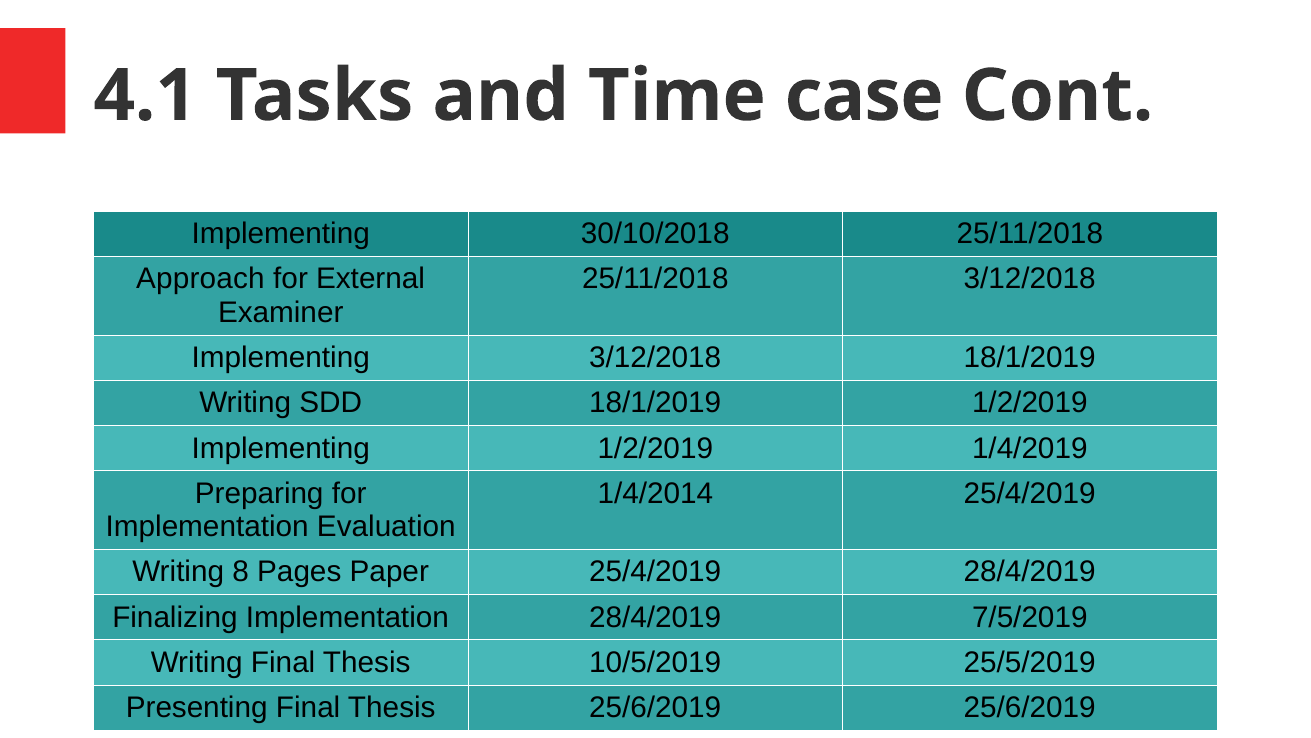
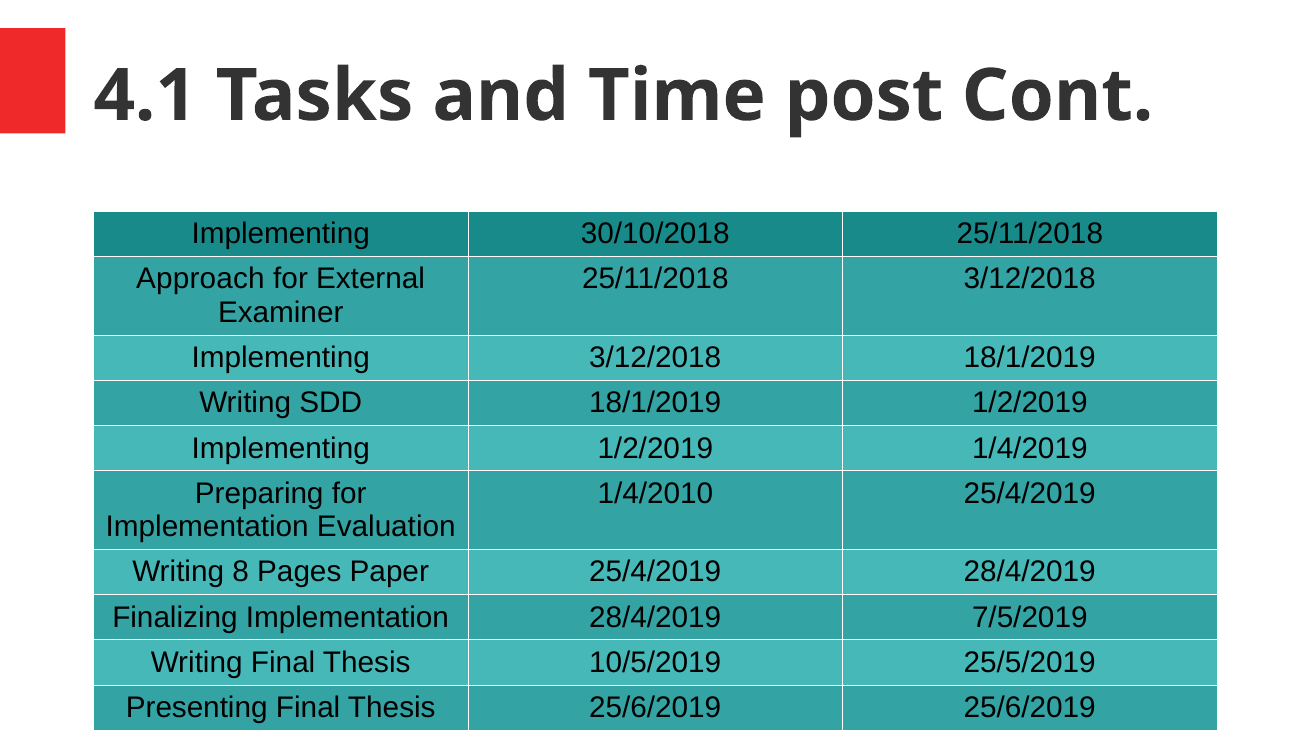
case: case -> post (864, 96)
1/4/2014: 1/4/2014 -> 1/4/2010 (655, 493)
